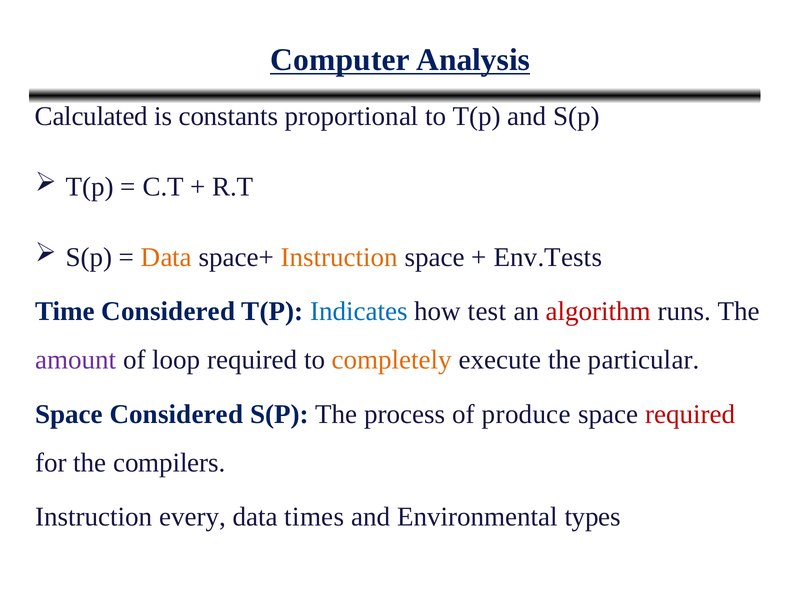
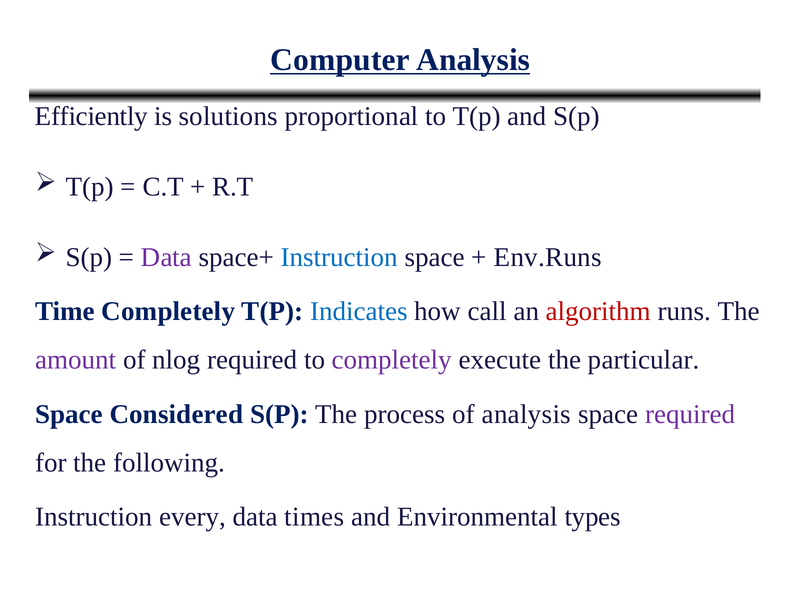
Calculated: Calculated -> Efficiently (91, 116)
constants: constants -> solutions (228, 116)
Data colour: orange -> purple (166, 257)
Instruction colour: orange -> blue (339, 257)
Env.Tests: Env.Tests -> Env.Runs (548, 257)
Time Considered: Considered -> Completely (168, 311)
test: test -> call (487, 311)
loop: loop -> nlog (176, 360)
completely colour: orange -> purple (392, 360)
of produce: produce -> analysis (526, 414)
required colour: red -> purple (690, 414)
compilers: compilers -> following (169, 463)
